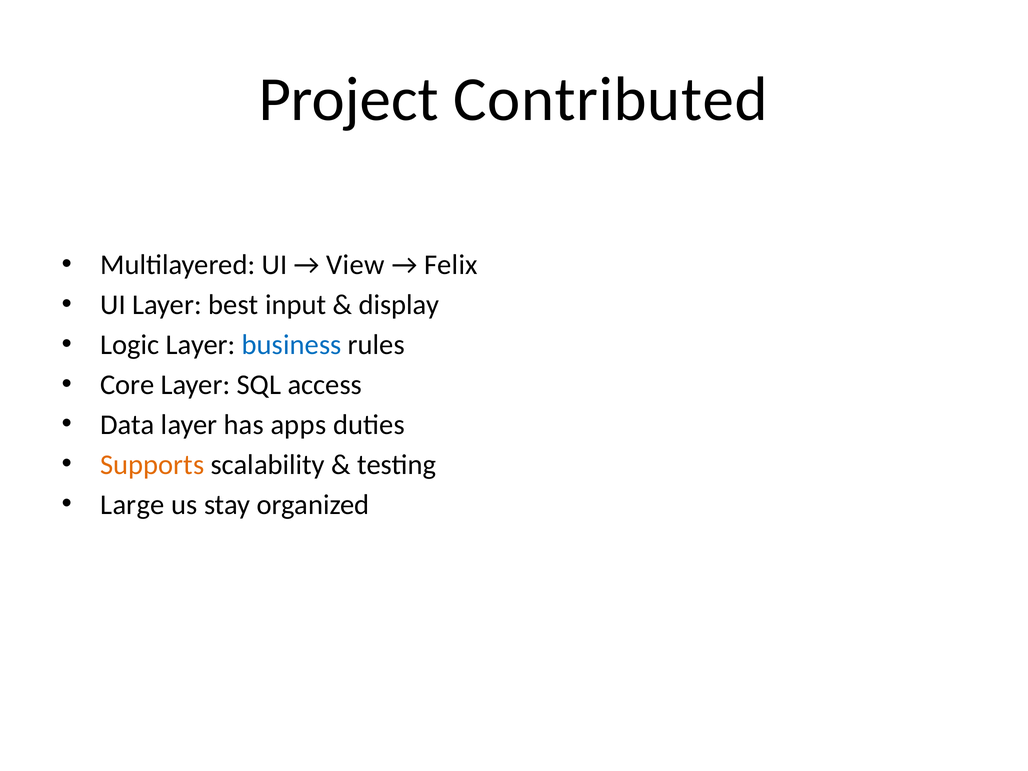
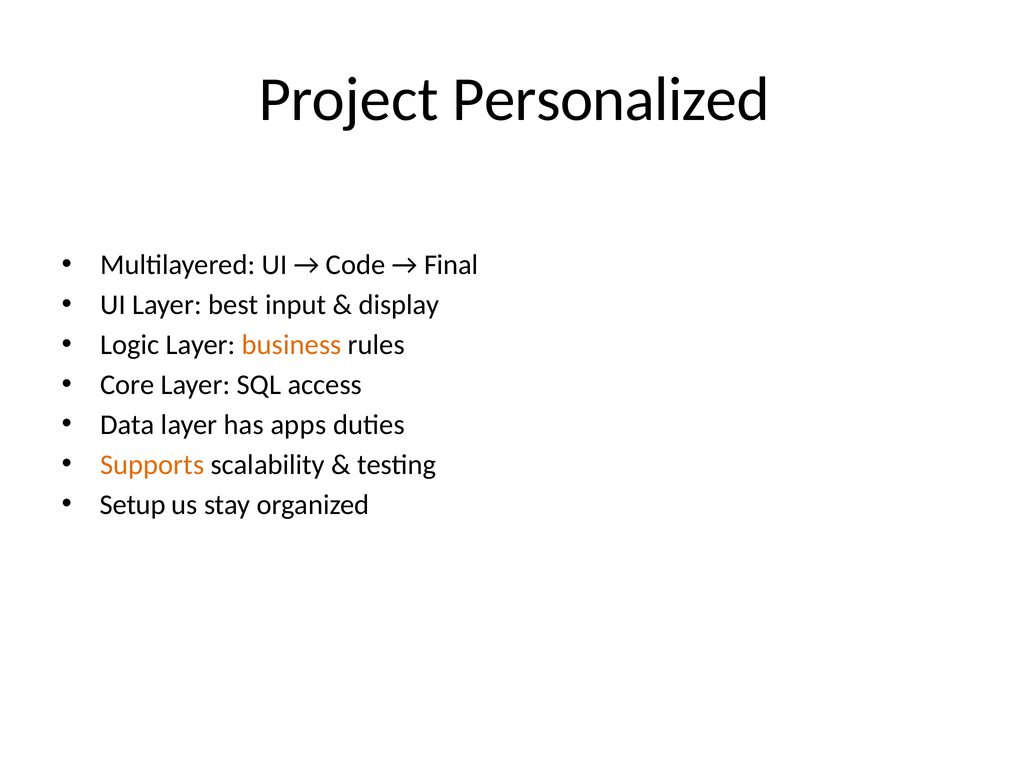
Contributed: Contributed -> Personalized (611, 100)
View: View -> Code (356, 265)
Felix: Felix -> Final (451, 265)
business colour: blue -> orange (292, 345)
Large: Large -> Setup (133, 505)
